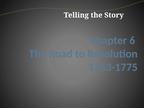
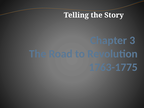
6: 6 -> 3 (132, 40)
